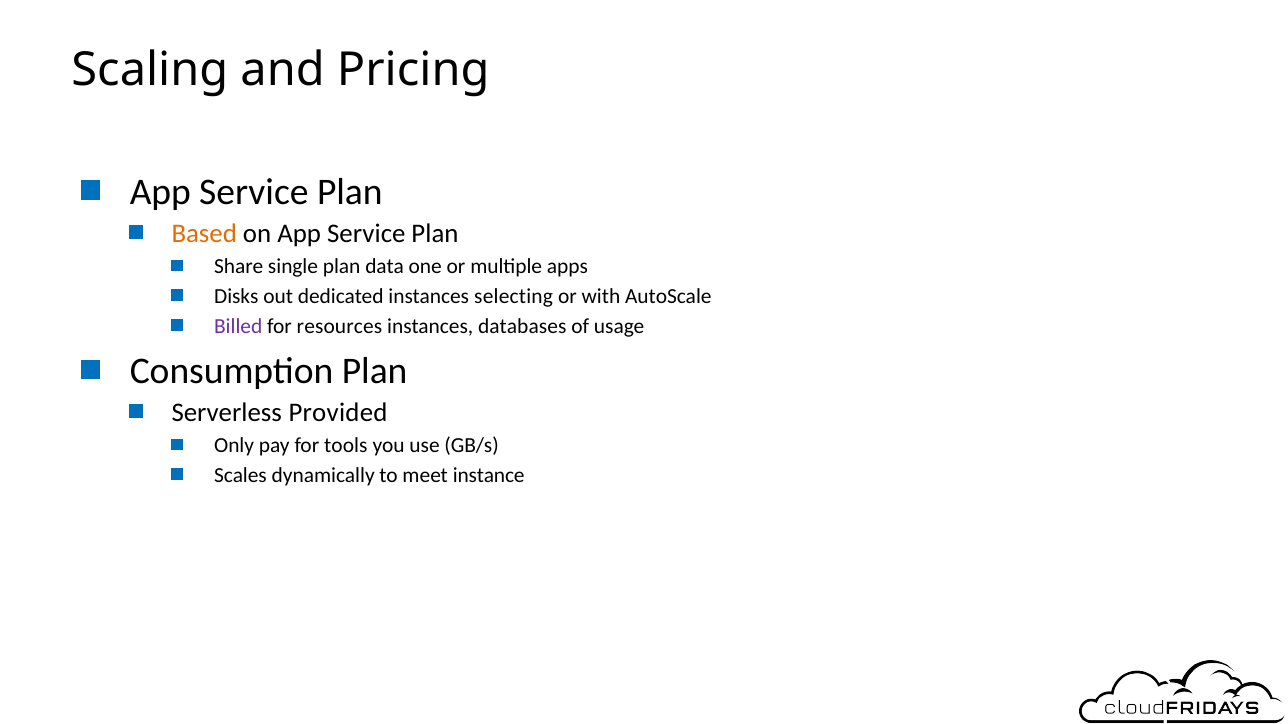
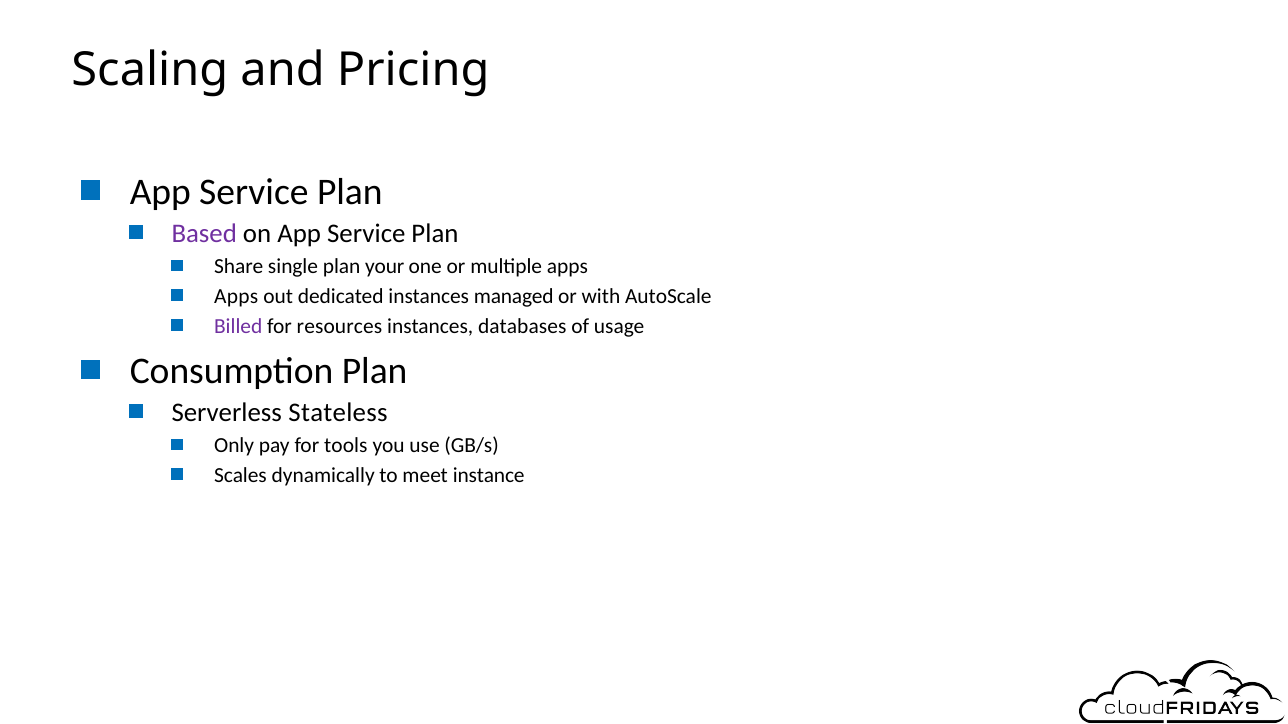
Based colour: orange -> purple (204, 234)
data: data -> your (385, 267)
Disks: Disks -> Apps (236, 297)
selecting: selecting -> managed (514, 297)
Provided: Provided -> Stateless (338, 413)
